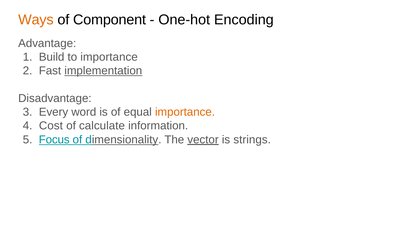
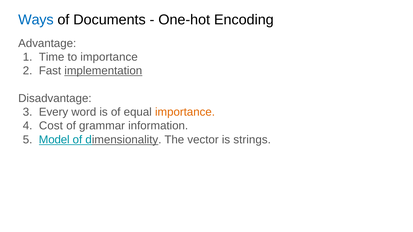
Ways colour: orange -> blue (36, 20)
Component: Component -> Documents (109, 20)
Build: Build -> Time (52, 57)
calculate: calculate -> grammar (102, 126)
Focus: Focus -> Model (54, 140)
vector underline: present -> none (203, 140)
